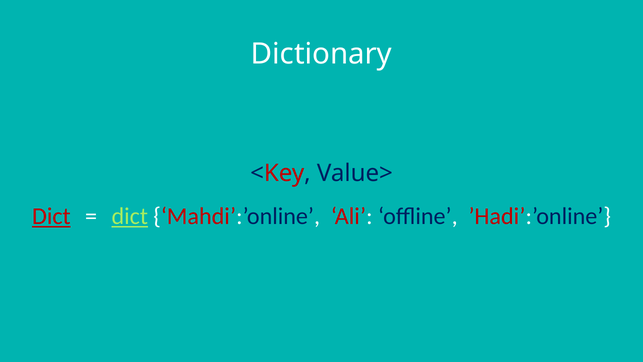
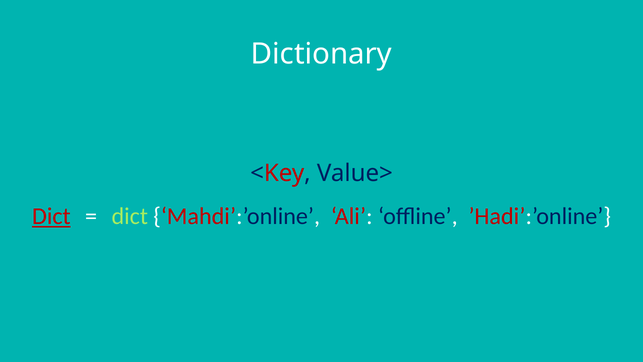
dict underline: present -> none (130, 216)
